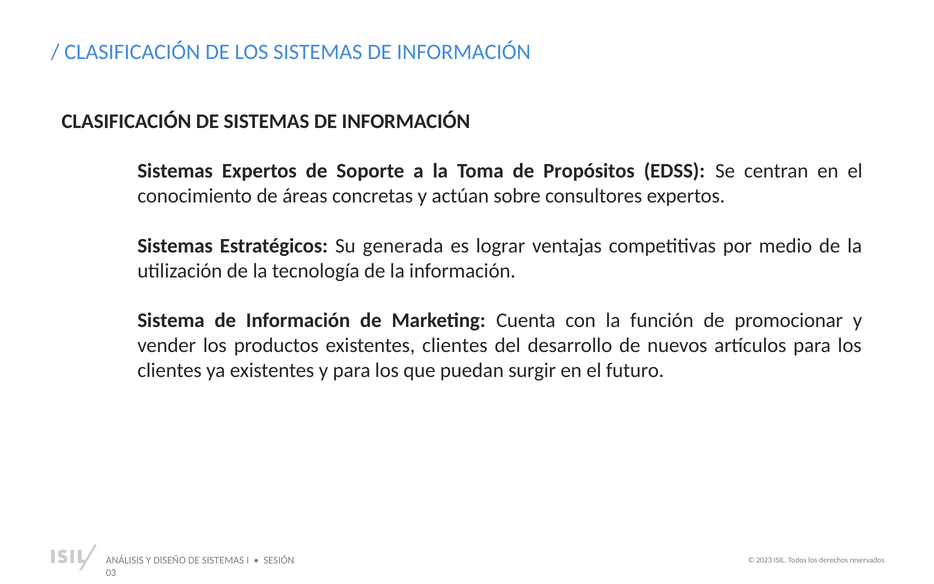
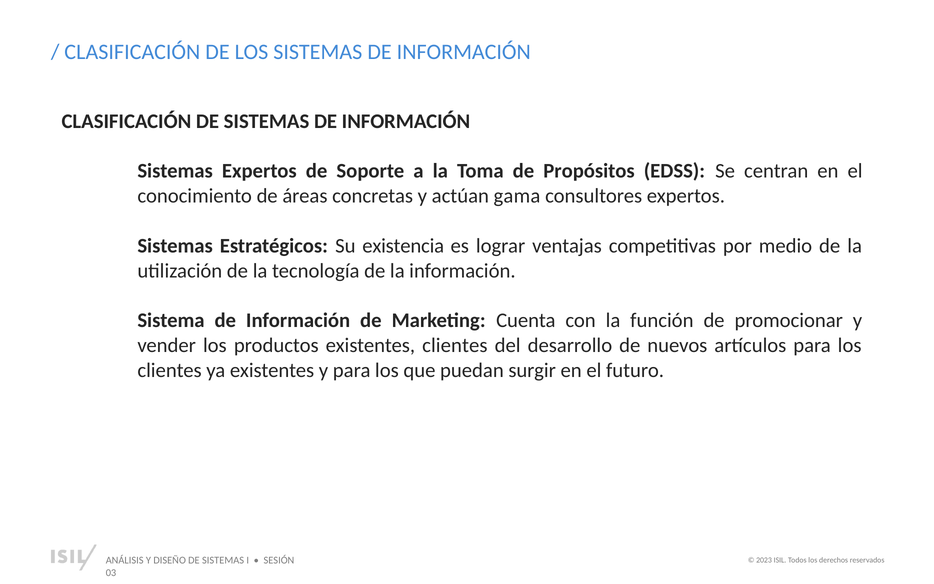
sobre: sobre -> gama (517, 196)
generada: generada -> existencia (403, 246)
